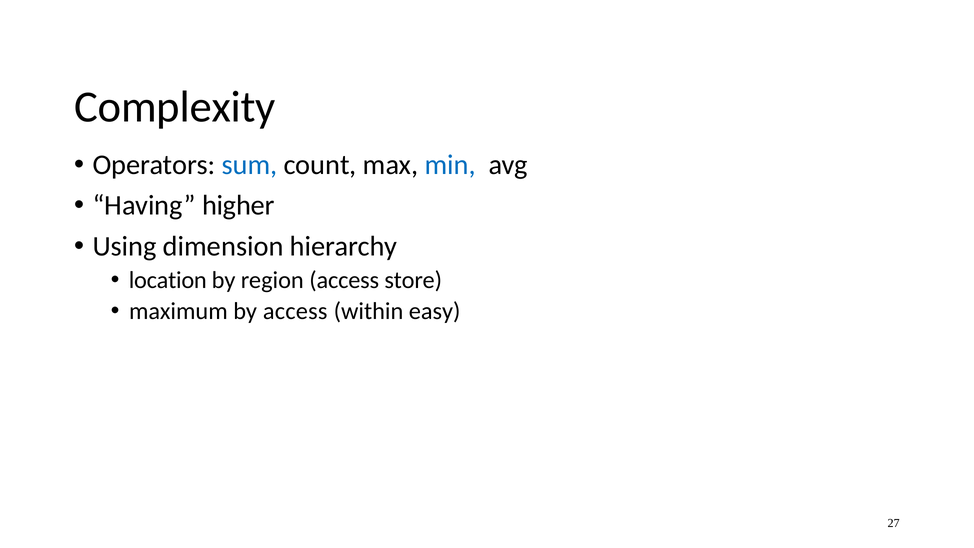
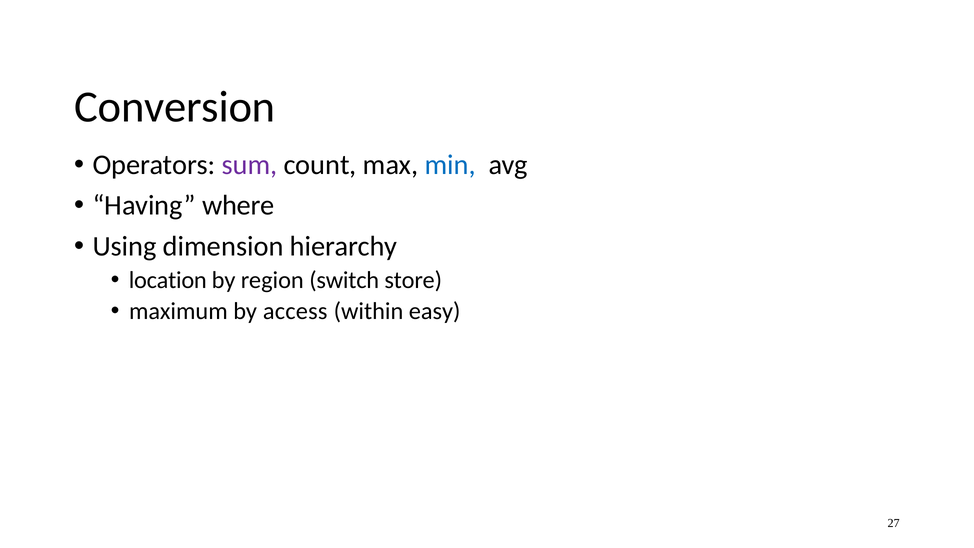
Complexity: Complexity -> Conversion (175, 107)
sum colour: blue -> purple (249, 165)
higher: higher -> where (238, 206)
region access: access -> switch (344, 280)
